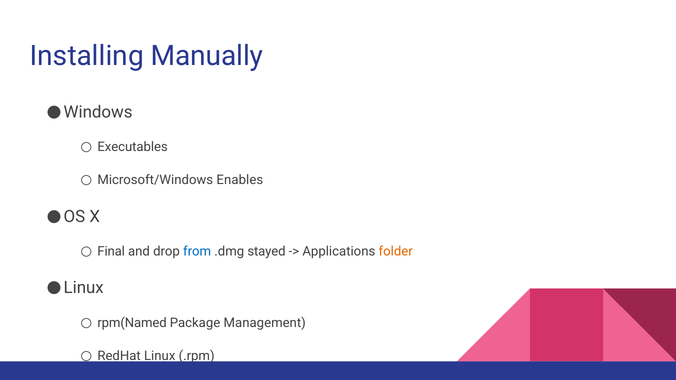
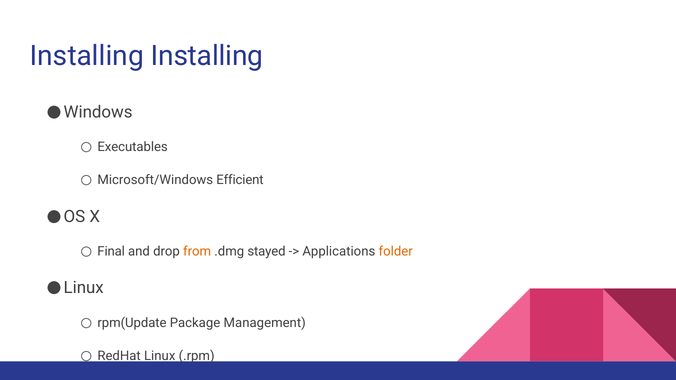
Installing Manually: Manually -> Installing (207, 56)
Enables: Enables -> Efficient (240, 180)
from colour: blue -> orange (197, 252)
rpm(Named: rpm(Named -> rpm(Update (132, 323)
